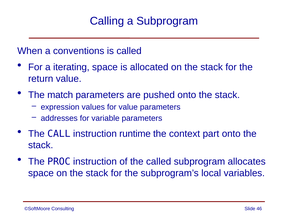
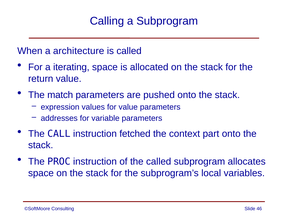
conventions: conventions -> architecture (79, 51)
runtime: runtime -> fetched (135, 134)
